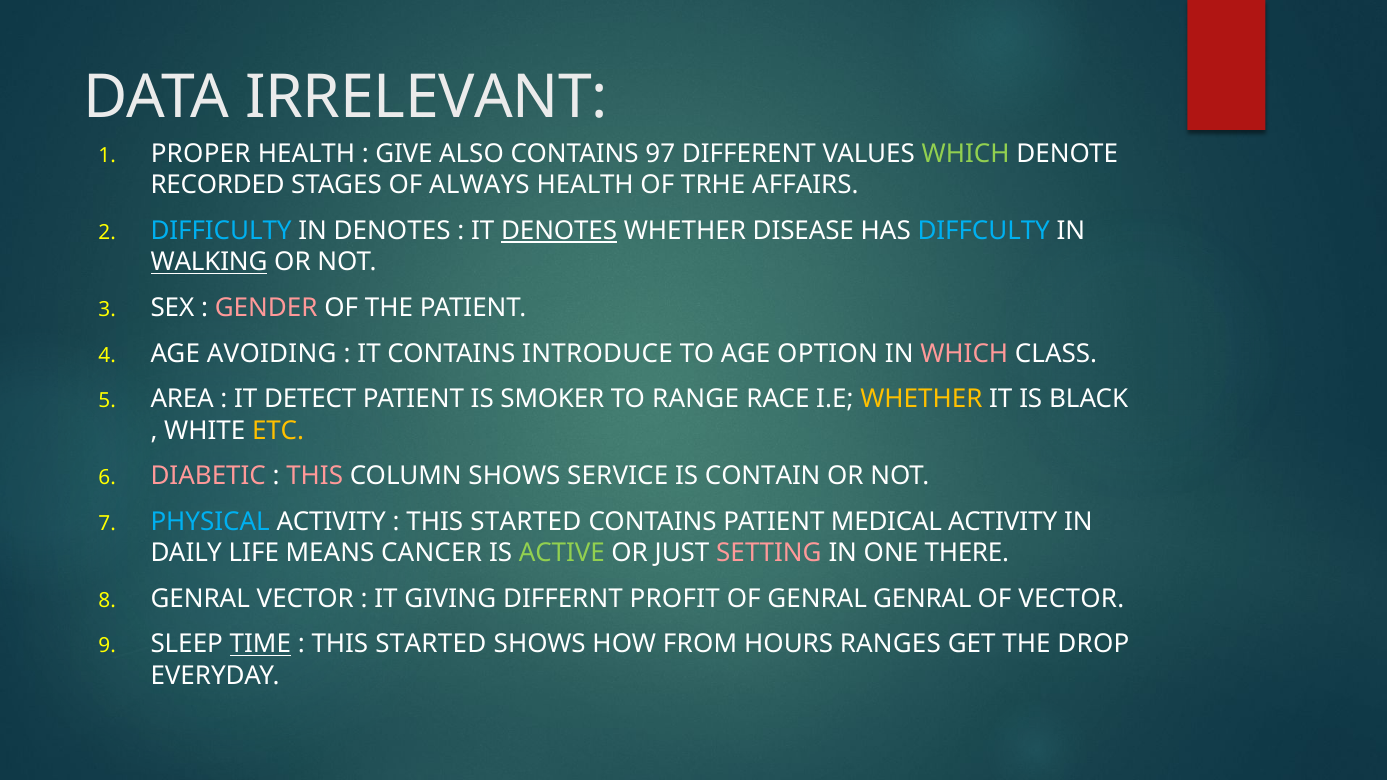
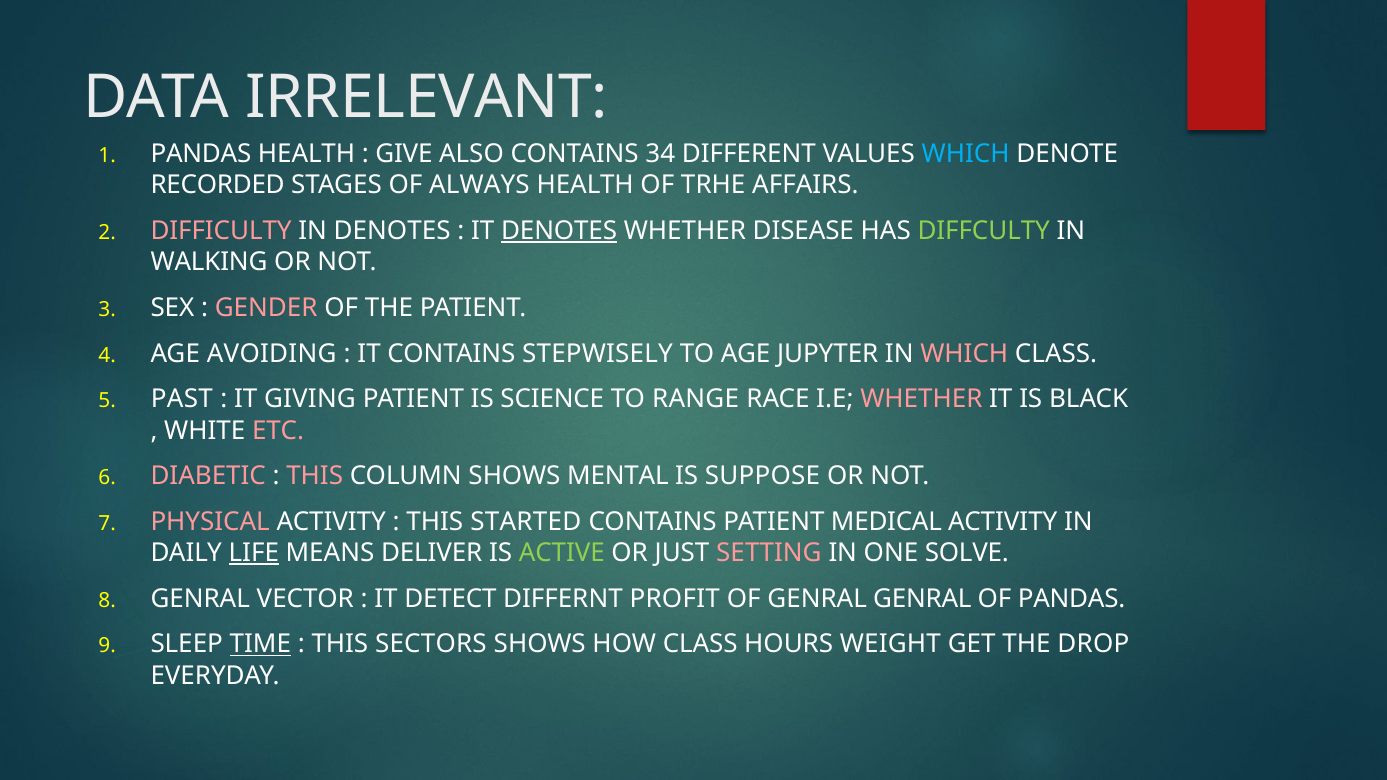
PROPER: PROPER -> PANDAS (201, 154)
97: 97 -> 34 (660, 154)
WHICH colour: light green -> light blue (966, 154)
DIFFICULTY colour: light blue -> pink (221, 231)
DIFFCULTY colour: light blue -> light green (984, 231)
WALKING underline: present -> none (209, 262)
INTRODUCE: INTRODUCE -> STEPWISELY (598, 354)
OPTION: OPTION -> JUPYTER (828, 354)
AREA: AREA -> PAST (182, 399)
DETECT: DETECT -> GIVING (310, 399)
SMOKER: SMOKER -> SCIENCE (552, 399)
WHETHER colour: yellow -> pink (921, 399)
ETC colour: yellow -> pink (278, 431)
SERVICE: SERVICE -> MENTAL (618, 476)
CONTAIN: CONTAIN -> SUPPOSE (763, 476)
PHYSICAL colour: light blue -> pink (210, 522)
LIFE underline: none -> present (254, 553)
CANCER: CANCER -> DELIVER (432, 553)
THERE: THERE -> SOLVE (967, 553)
GIVING: GIVING -> DETECT (451, 599)
OF VECTOR: VECTOR -> PANDAS (1072, 599)
STARTED: STARTED -> SECTORS (431, 644)
HOW FROM: FROM -> CLASS (700, 644)
RANGES: RANGES -> WEIGHT (890, 644)
